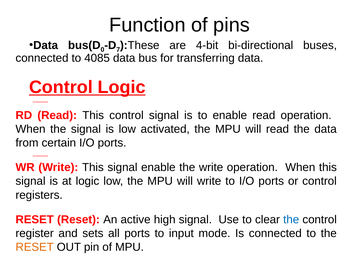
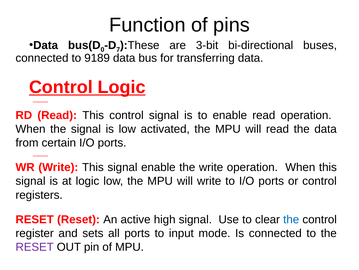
4-bit: 4-bit -> 3-bit (207, 45)
4085: 4085 -> 9189 (97, 58)
RESET colour: orange -> purple (35, 246)
